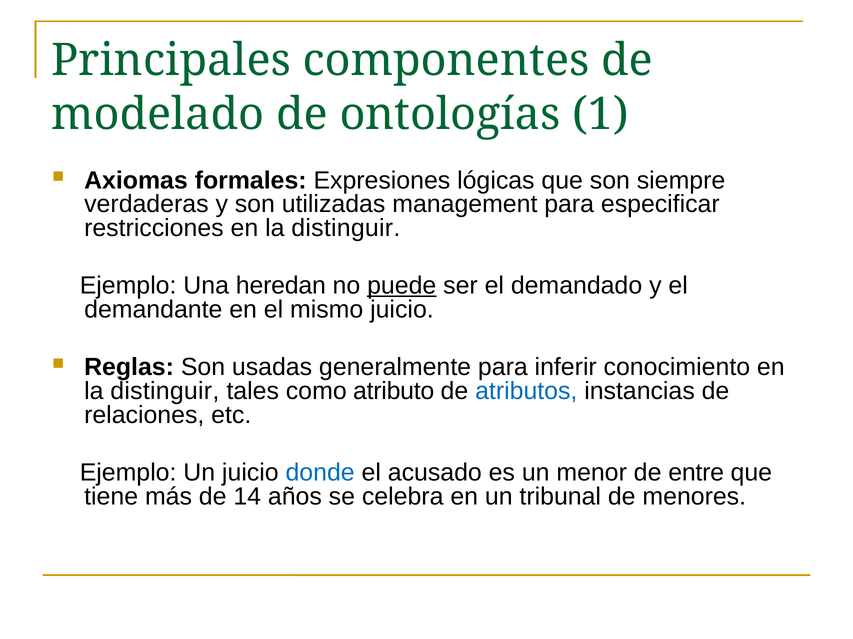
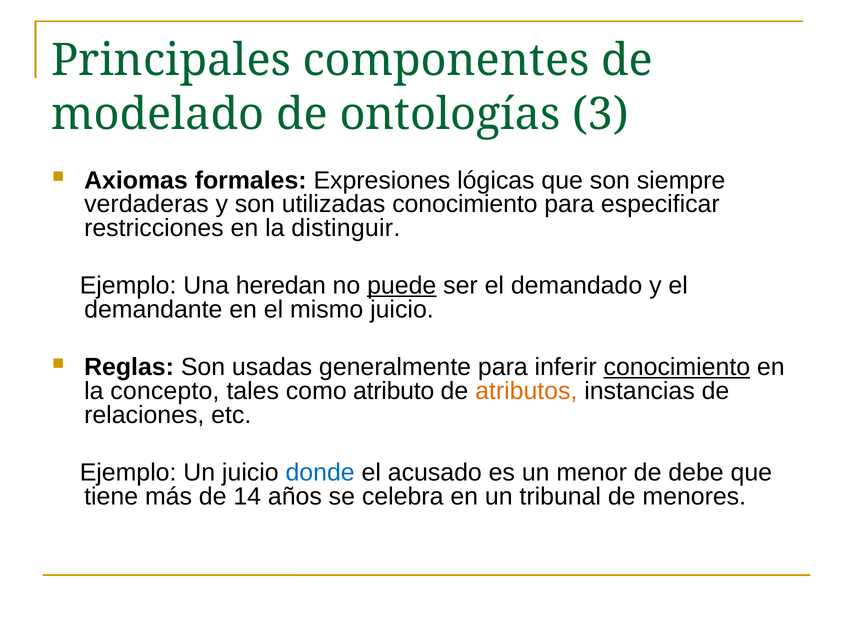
1: 1 -> 3 (600, 114)
utilizadas management: management -> conocimiento (465, 204)
conocimiento underline: none -> present (677, 368)
distinguir: distinguir -> concepto (165, 391)
atributos colour: blue -> orange (526, 391)
entre: entre -> debe (696, 473)
